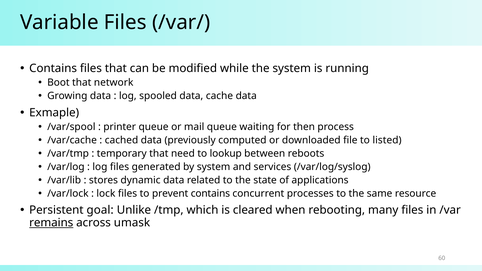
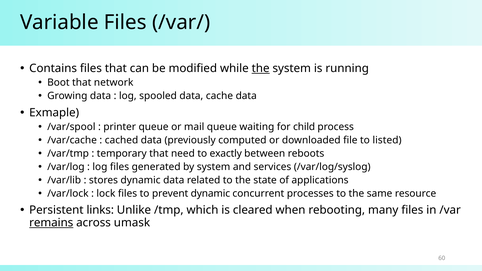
the underline: none -> present (261, 68)
then: then -> child (304, 127)
lookup: lookup -> exactly (226, 154)
prevent contains: contains -> dynamic (210, 194)
goal: goal -> links (100, 210)
